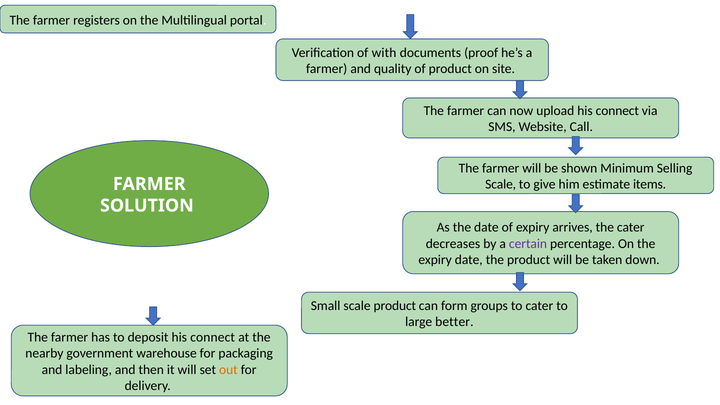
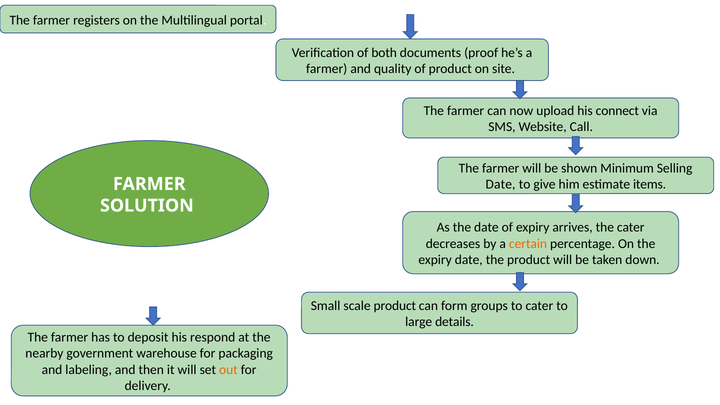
with: with -> both (384, 53)
Scale: Scale -> Date (501, 184)
certain colour: purple -> orange (528, 244)
better: better -> details (455, 322)
deposit his connect: connect -> respond (213, 337)
